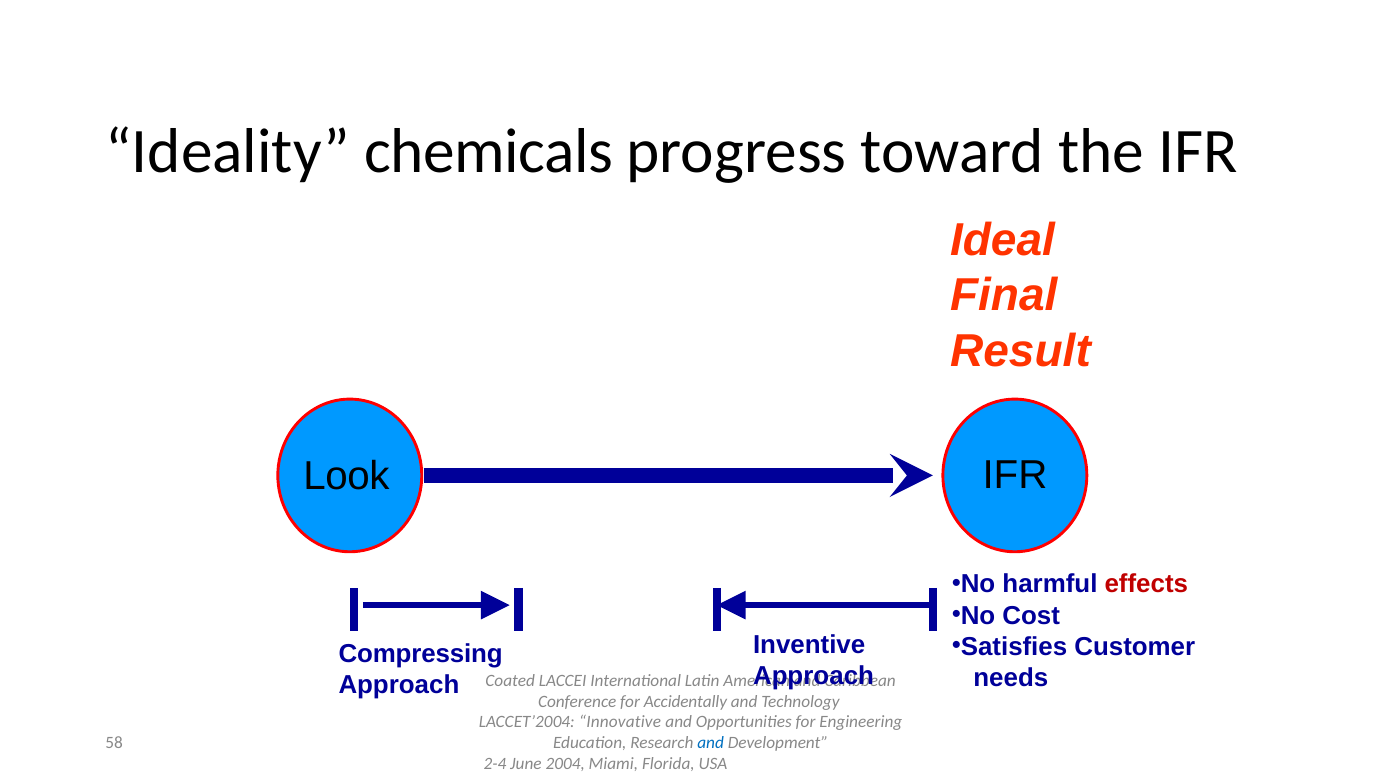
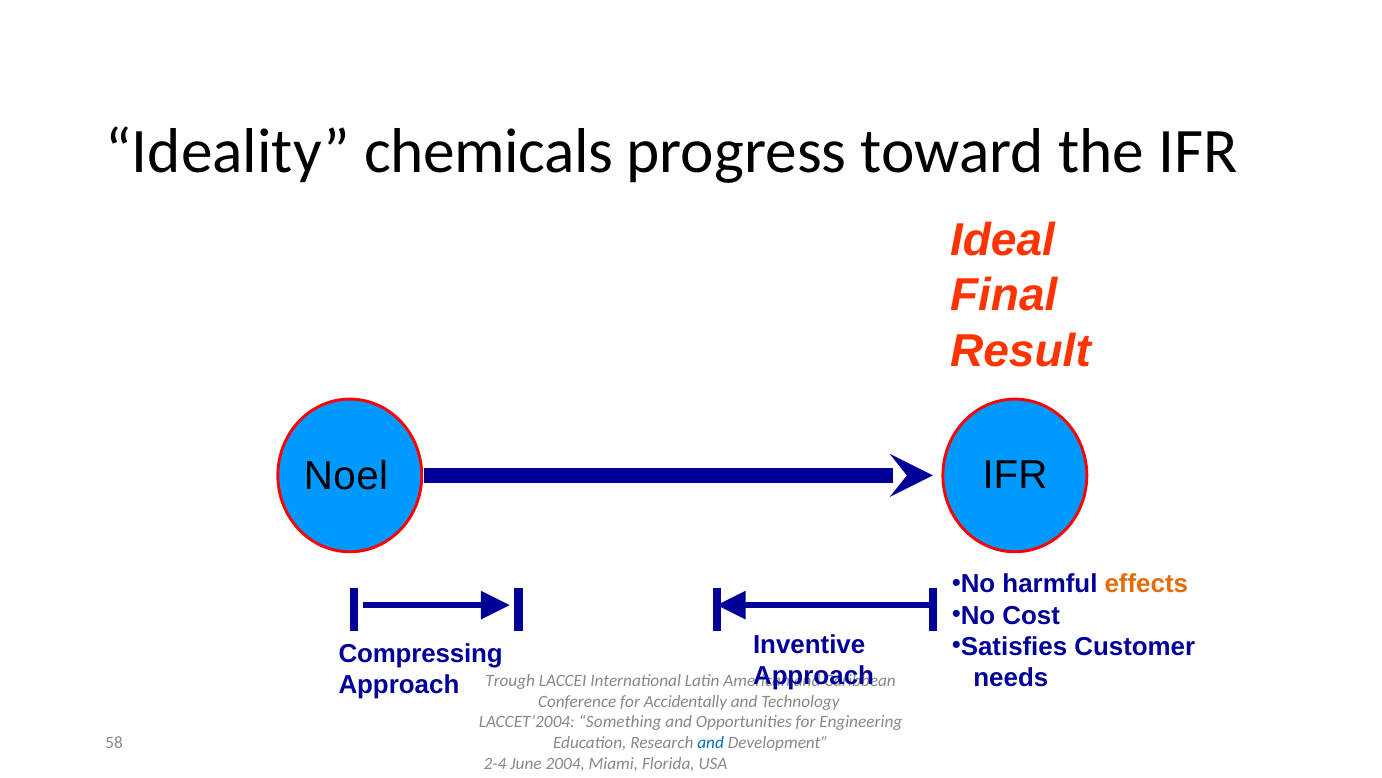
Look: Look -> Noel (346, 476)
effects colour: red -> orange (1146, 584)
Coated: Coated -> Trough (510, 680)
Innovative: Innovative -> Something (620, 722)
